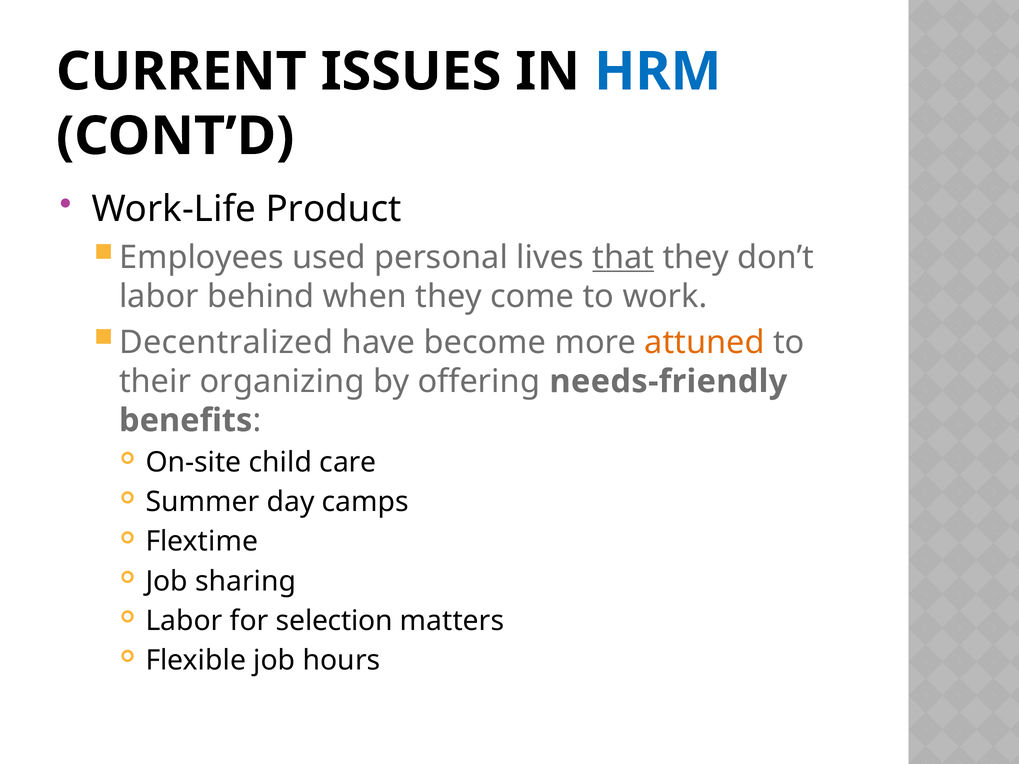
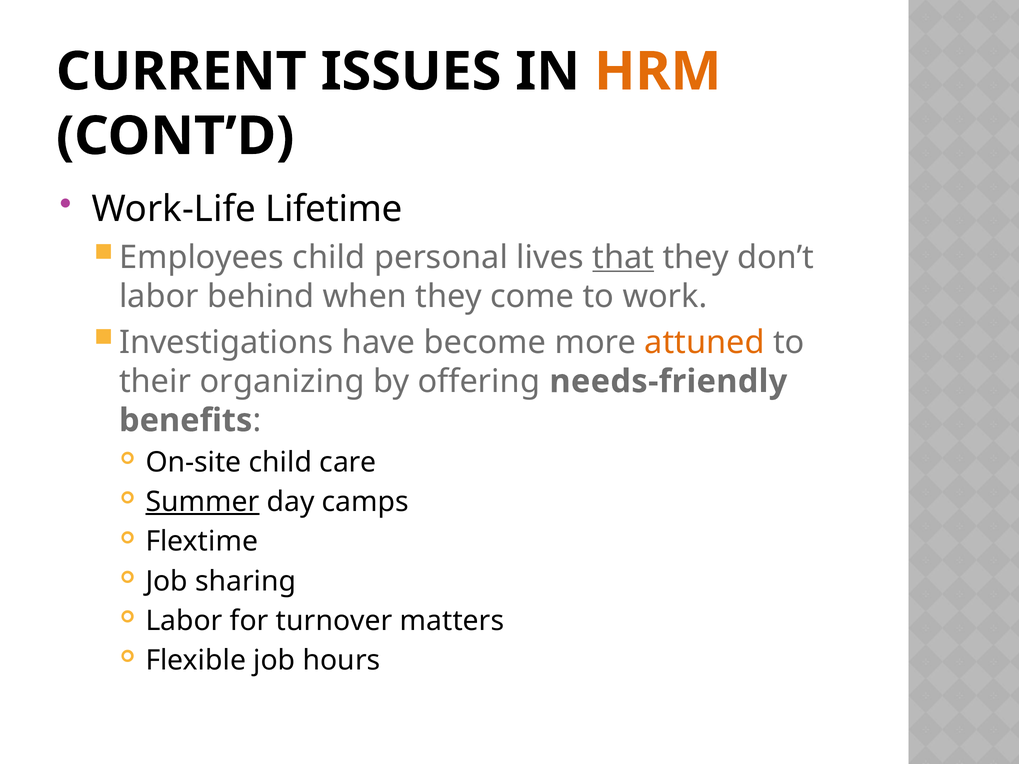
HRM colour: blue -> orange (658, 72)
Product: Product -> Lifetime (334, 209)
Employees used: used -> child (329, 257)
Decentralized: Decentralized -> Investigations (226, 343)
Summer underline: none -> present (202, 502)
selection: selection -> turnover (334, 621)
